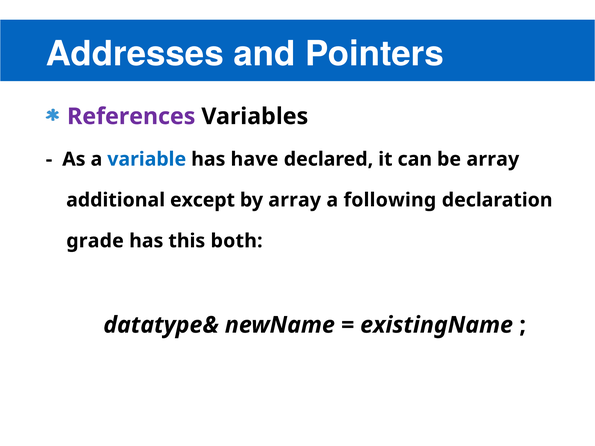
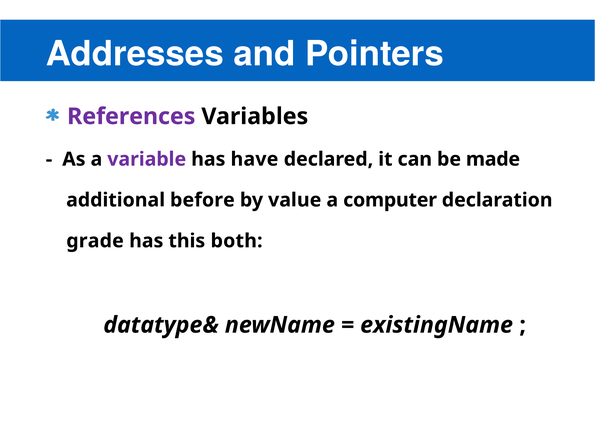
variable colour: blue -> purple (147, 159)
be array: array -> made (493, 159)
except: except -> before (202, 200)
by array: array -> value (295, 200)
following: following -> computer (390, 200)
